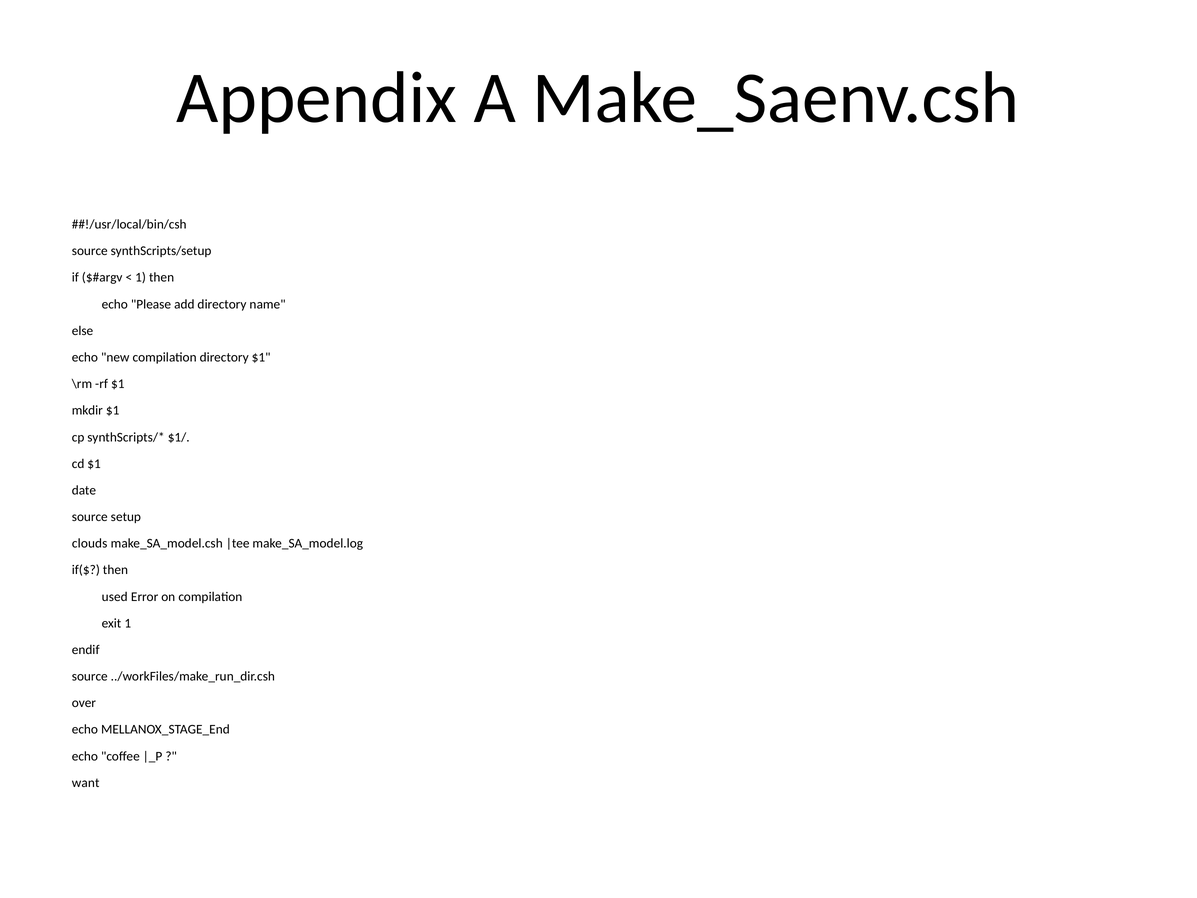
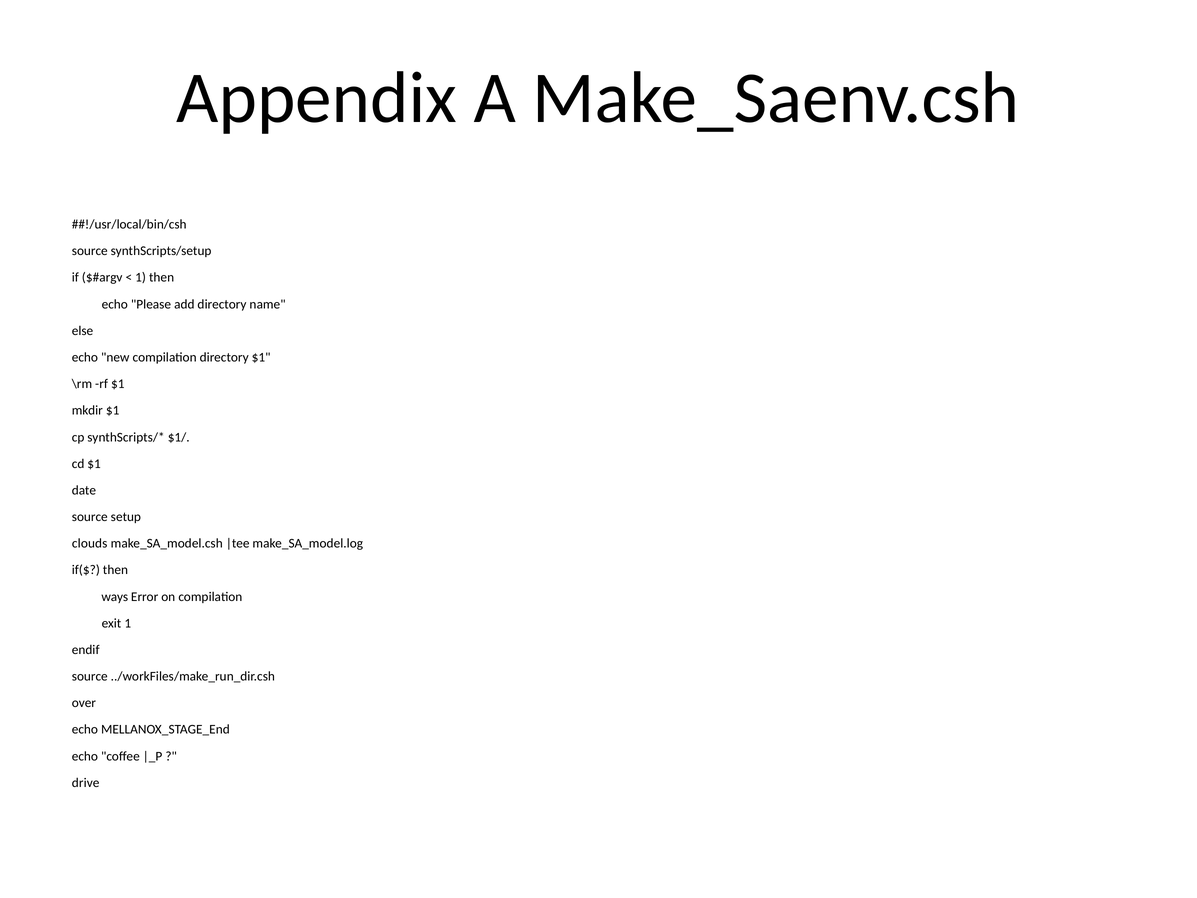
used: used -> ways (115, 596)
want: want -> drive (86, 783)
